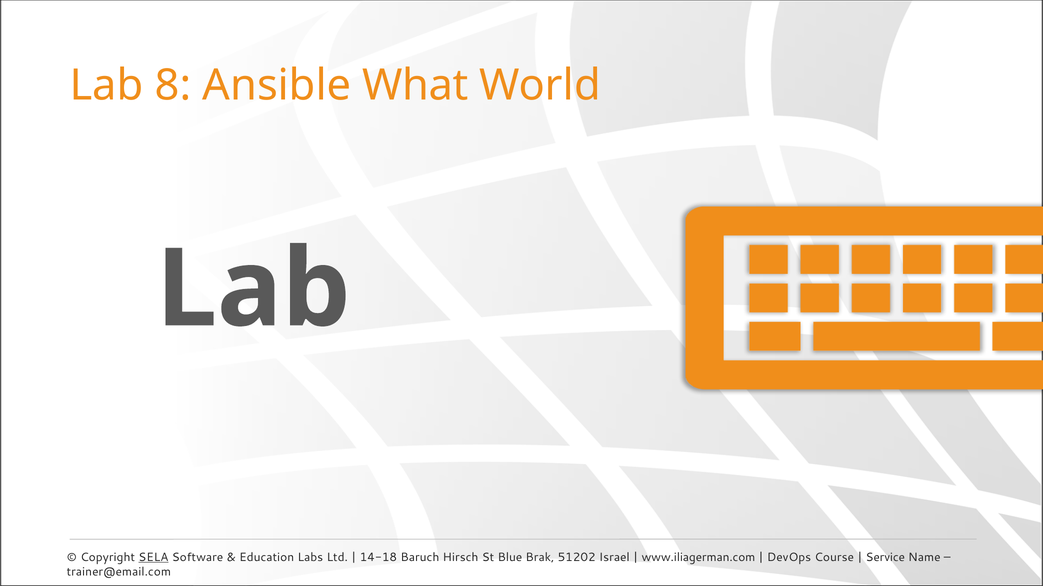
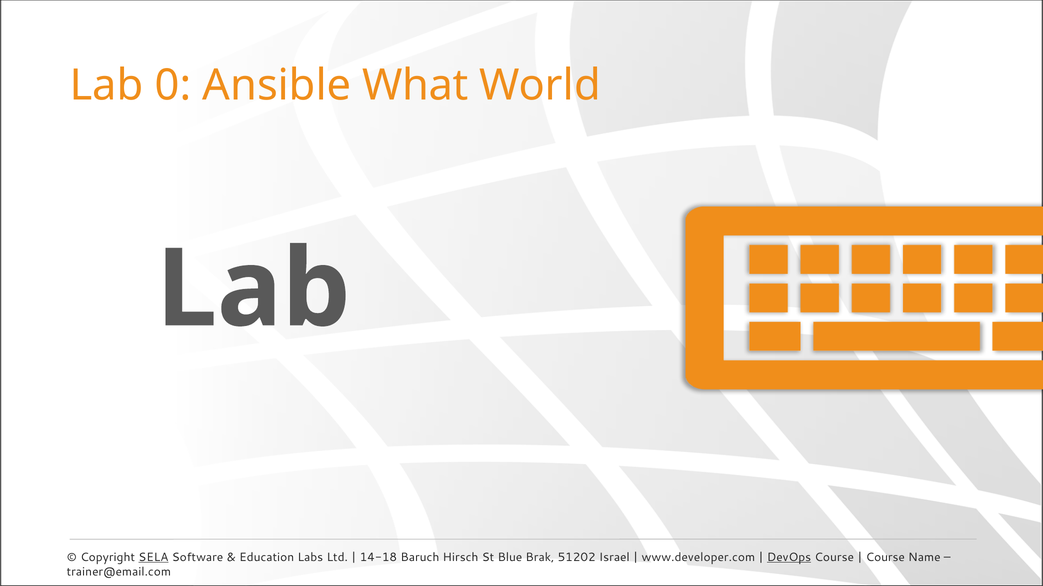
8: 8 -> 0 (173, 85)
www.iliagerman.com: www.iliagerman.com -> www.developer.com (698, 558)
DevOps underline: none -> present (789, 558)
Service: Service -> Course (885, 558)
